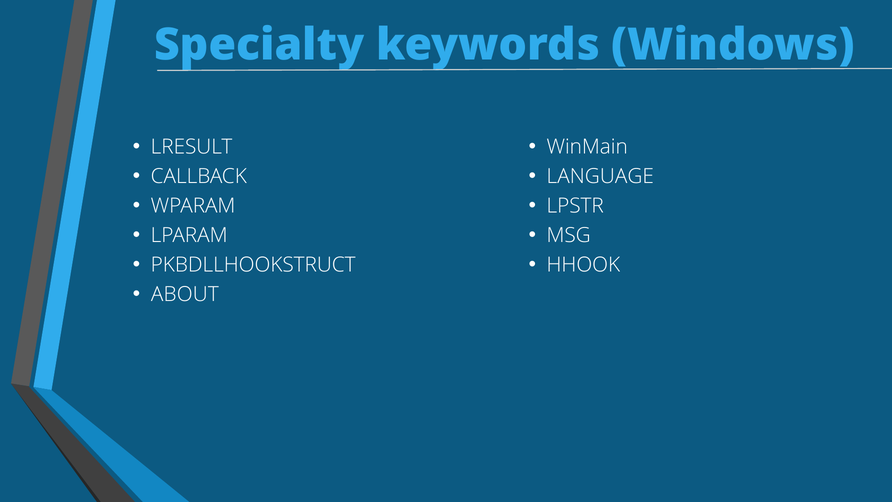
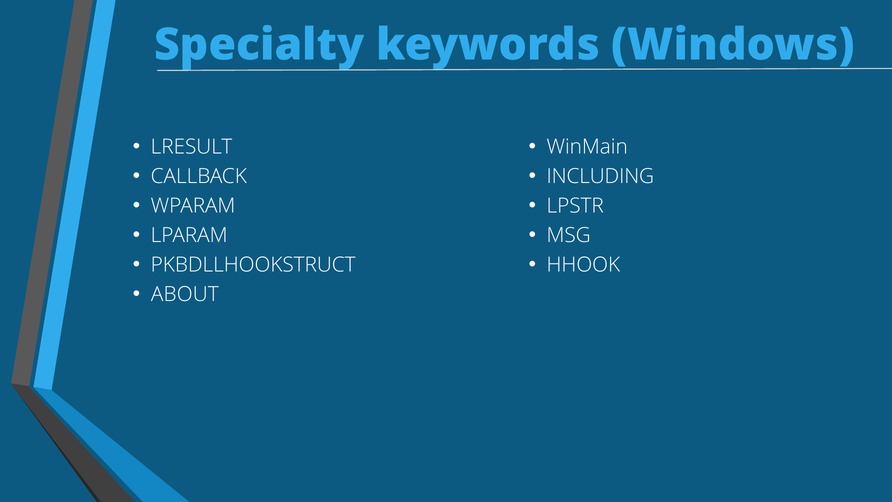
LANGUAGE: LANGUAGE -> INCLUDING (600, 176)
